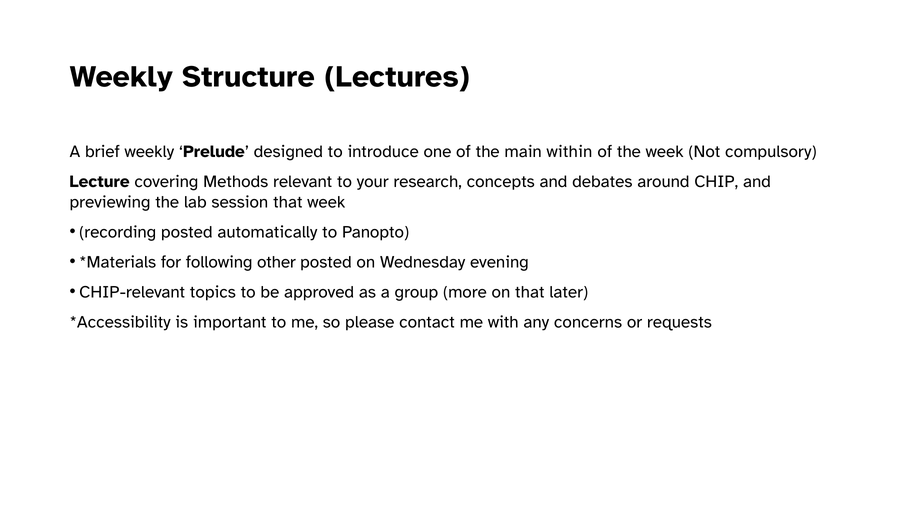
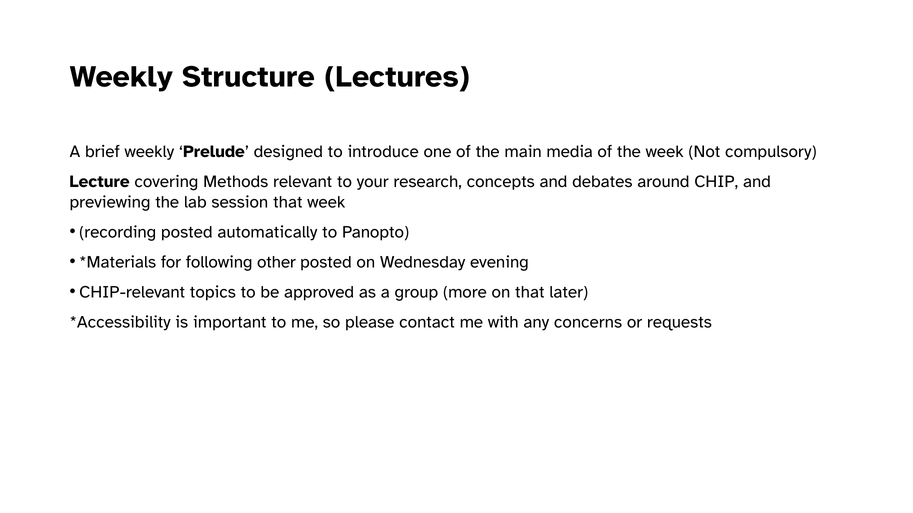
within: within -> media (570, 152)
